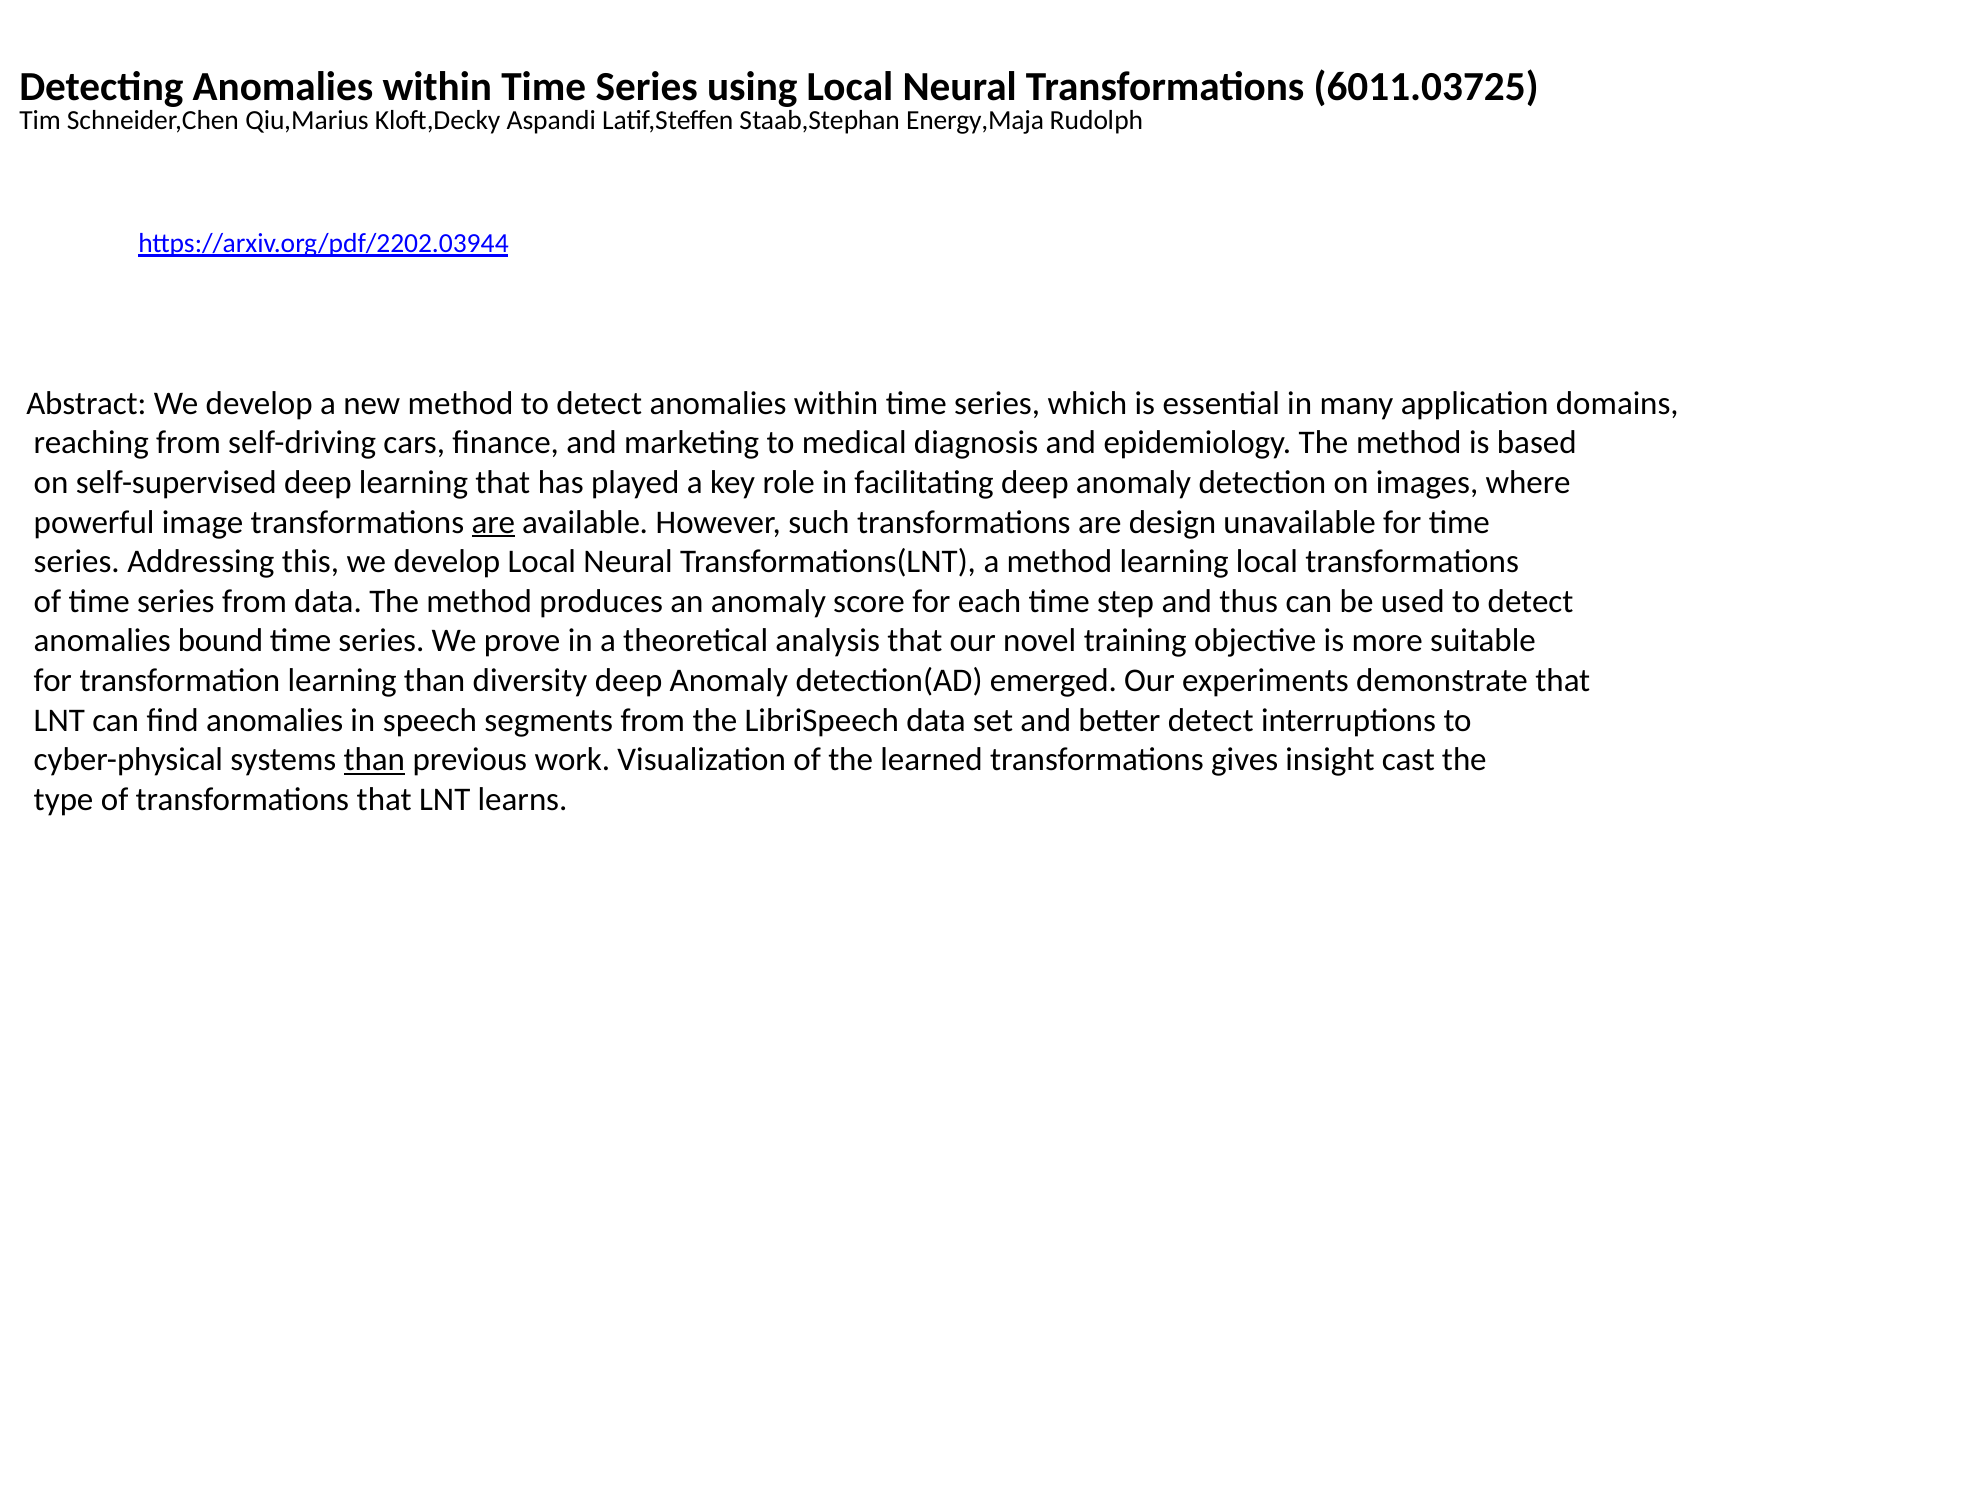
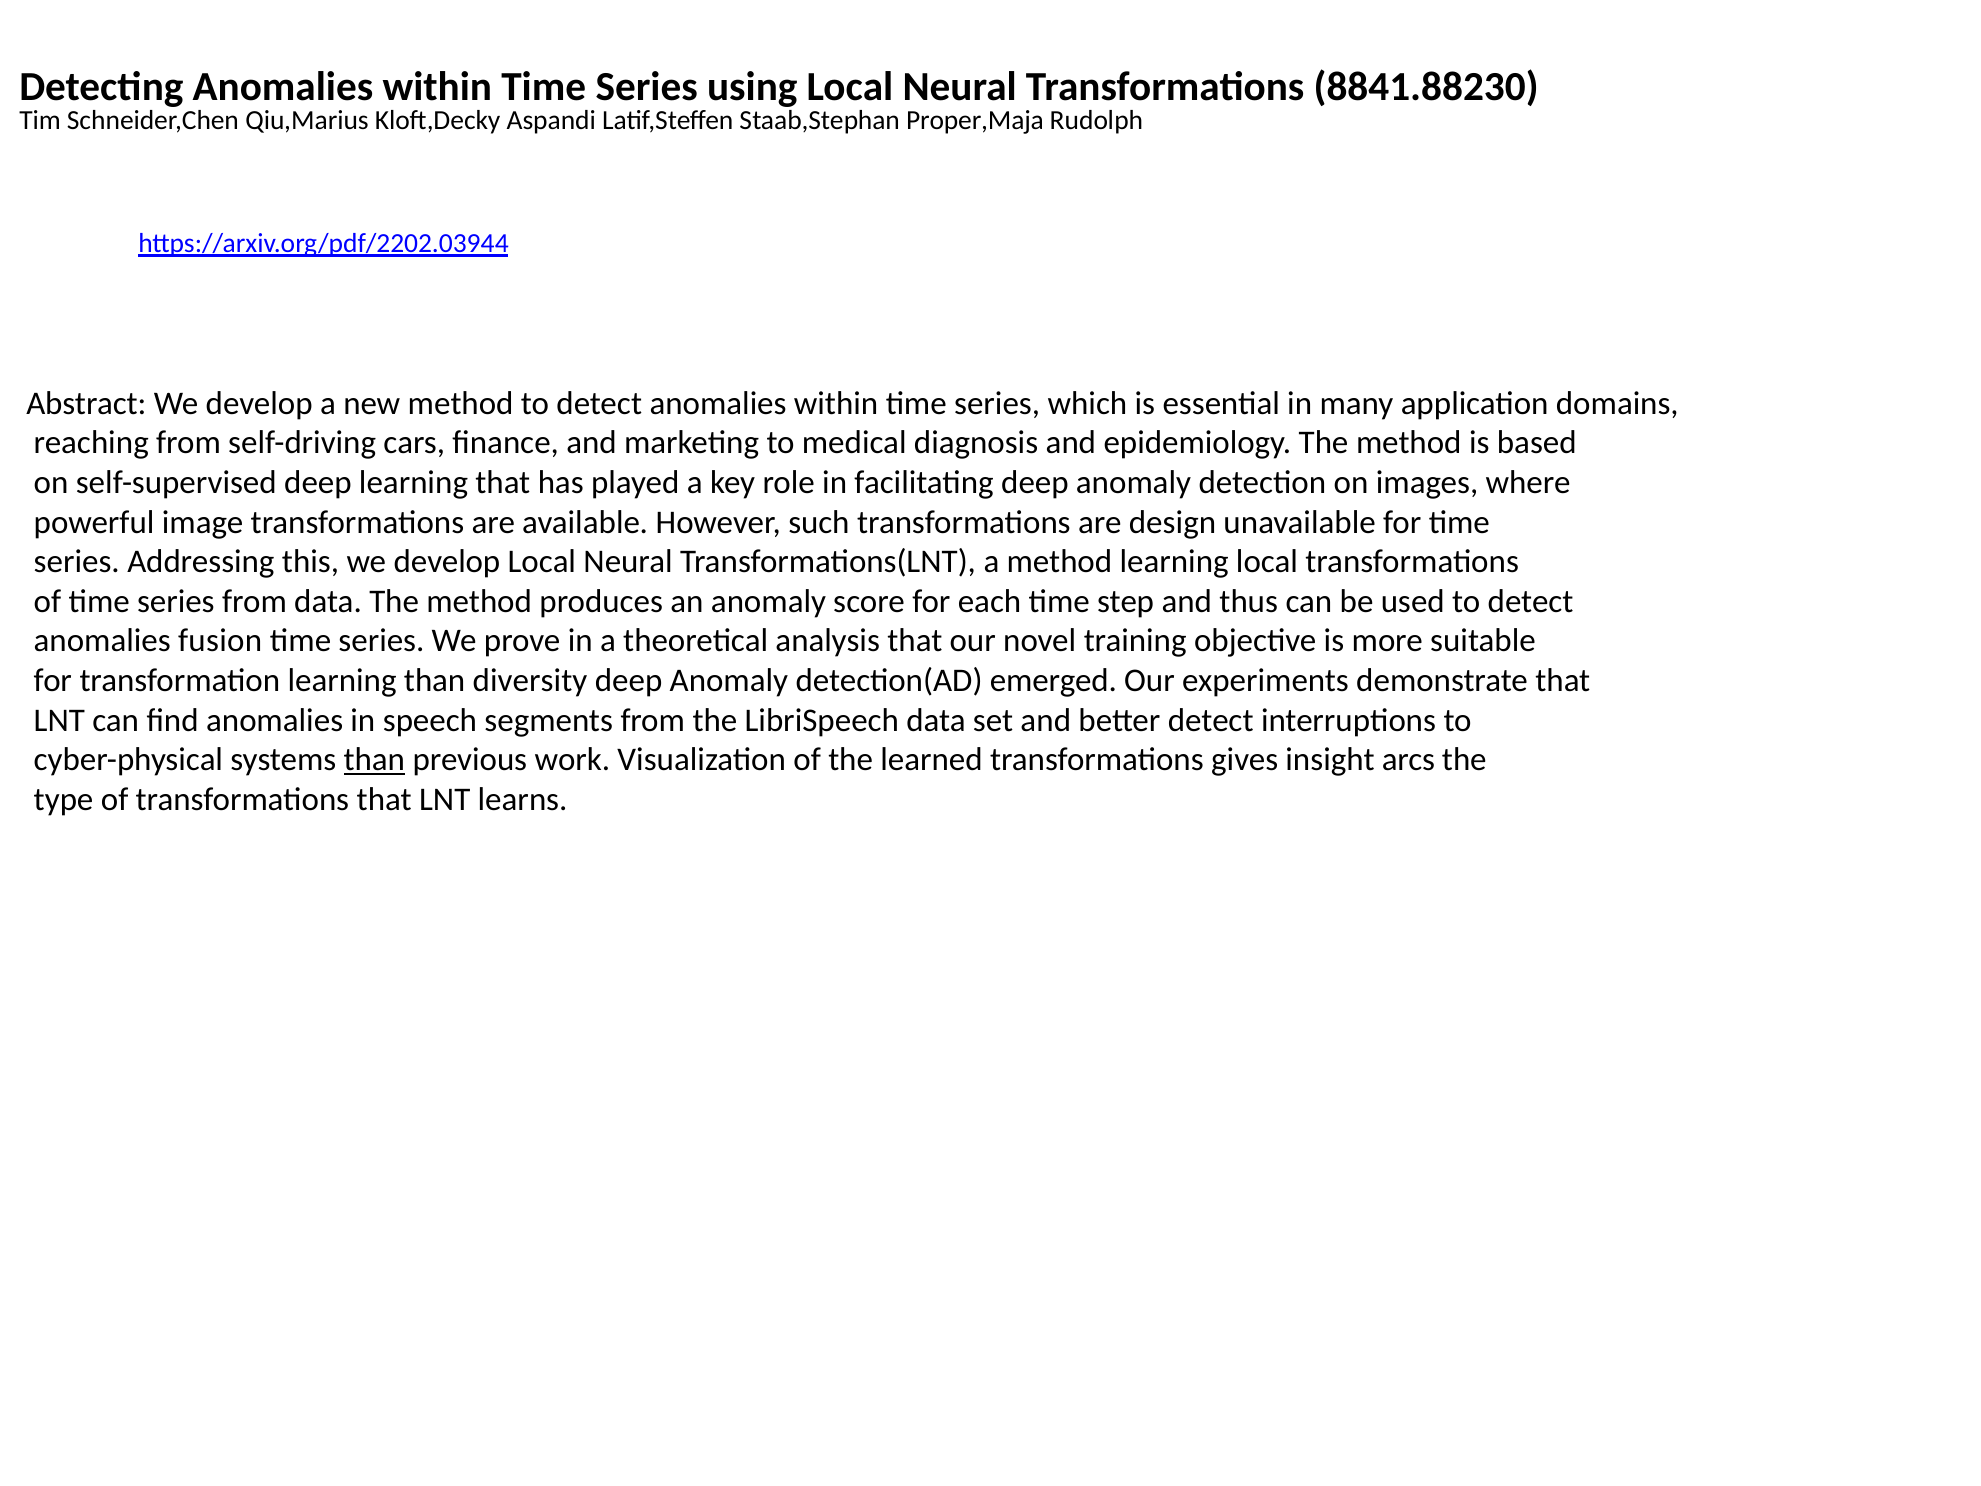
6011.03725: 6011.03725 -> 8841.88230 (1426, 87)
Energy,Maja: Energy,Maja -> Proper,Maja (975, 121)
are underline: present -> none (493, 522)
bound: bound -> fusion (220, 641)
cast: cast -> arcs (1408, 760)
